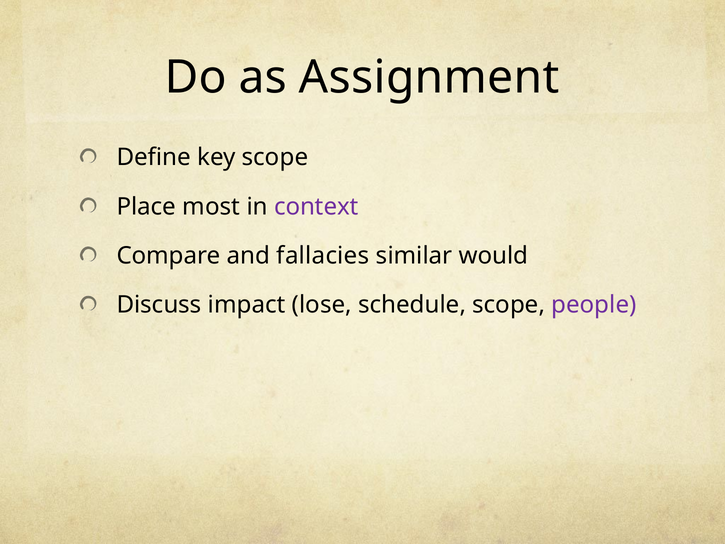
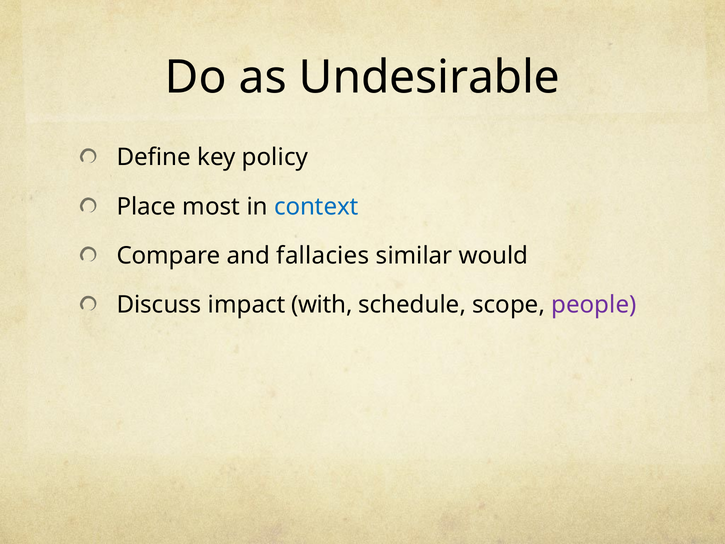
Assignment: Assignment -> Undesirable (429, 78)
key scope: scope -> policy (275, 157)
context colour: purple -> blue (316, 207)
lose: lose -> with (322, 305)
